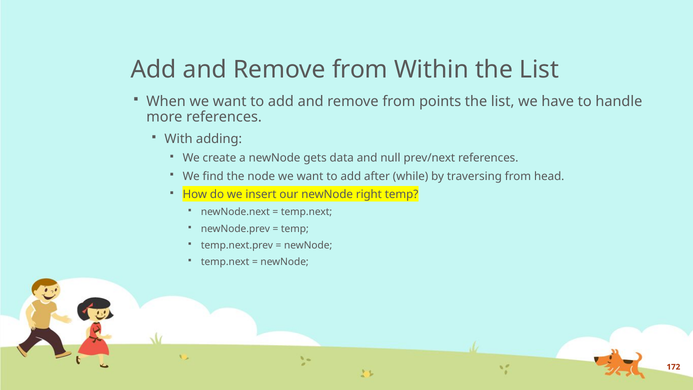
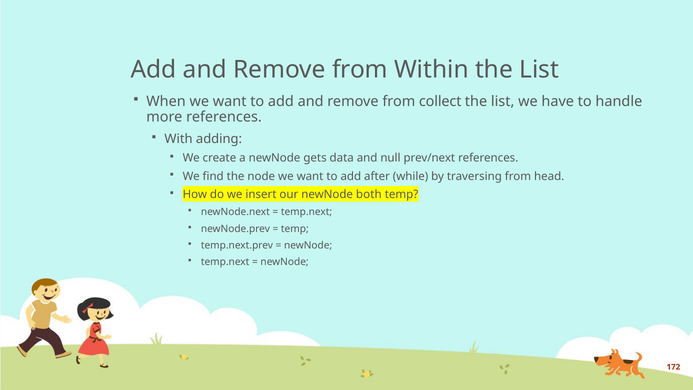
points: points -> collect (440, 101)
right: right -> both (369, 194)
